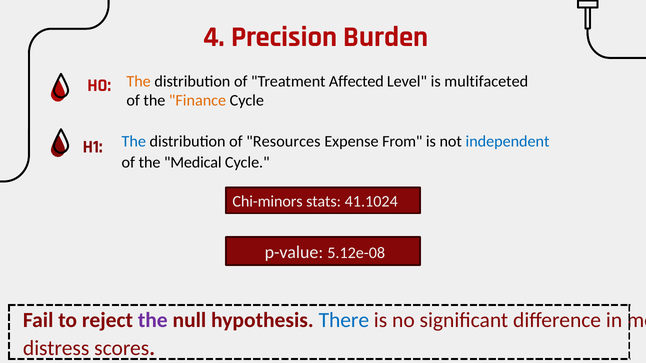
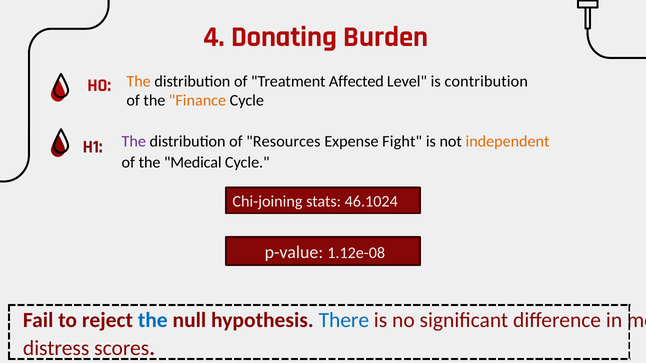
Precision: Precision -> Donating (284, 37)
multifaceted: multifaceted -> contribution (486, 81)
The colour: blue -> purple (134, 142)
From: From -> Fight (402, 142)
independent colour: blue -> orange (507, 142)
Chi-minors: Chi-minors -> Chi-joining (267, 202)
41.1024: 41.1024 -> 46.1024 (371, 202)
5.12e-08: 5.12e-08 -> 1.12e-08 (356, 253)
the colour: purple -> blue (153, 321)
